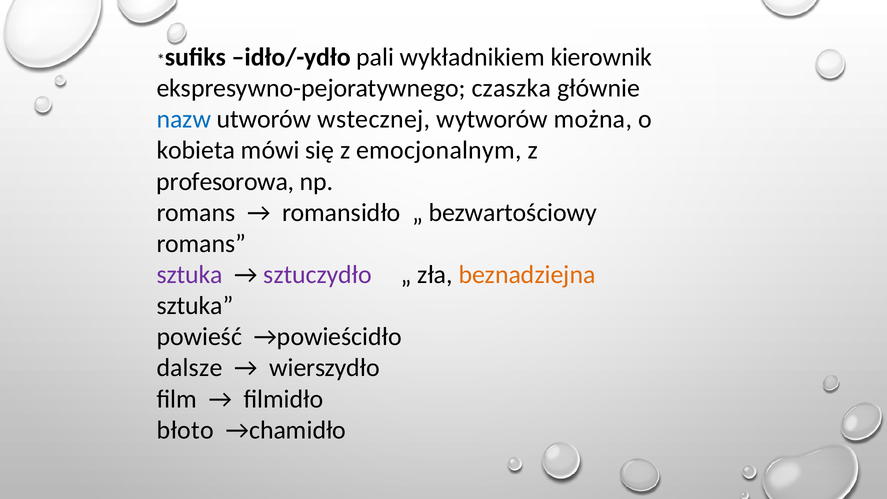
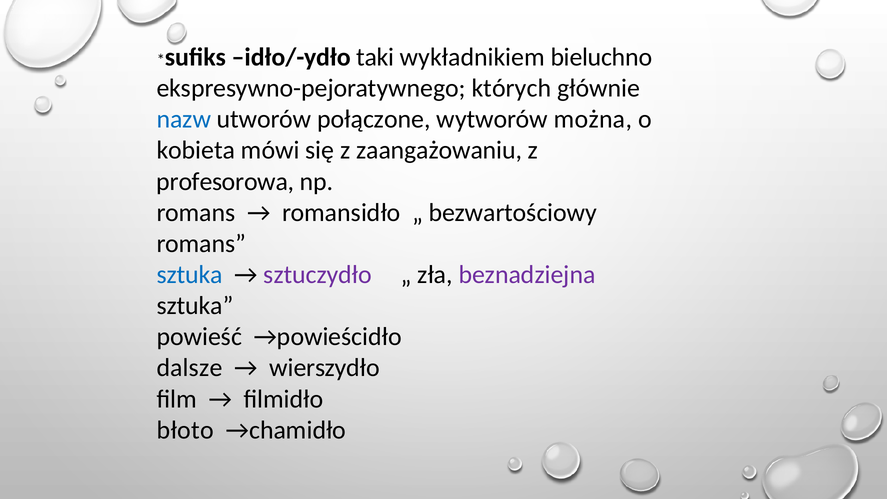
pali: pali -> taki (375, 57)
kierownik: kierownik -> bieluchno (601, 57)
czaszka: czaszka -> których (511, 88)
wstecznej: wstecznej -> połączone (374, 119)
emocjonalnym: emocjonalnym -> zaangażowaniu (439, 150)
sztuka colour: purple -> blue (190, 275)
beznadziejna colour: orange -> purple (527, 275)
